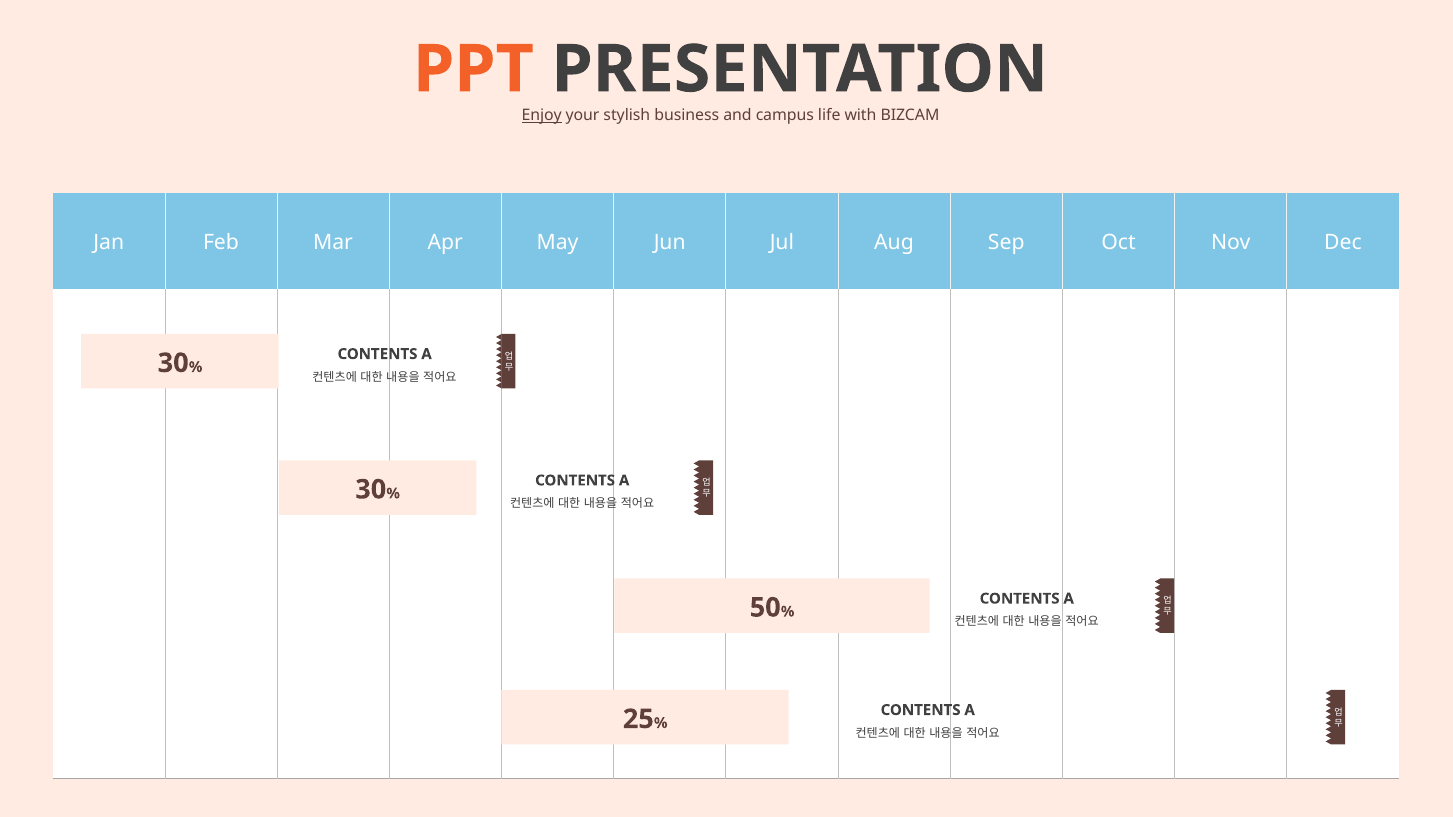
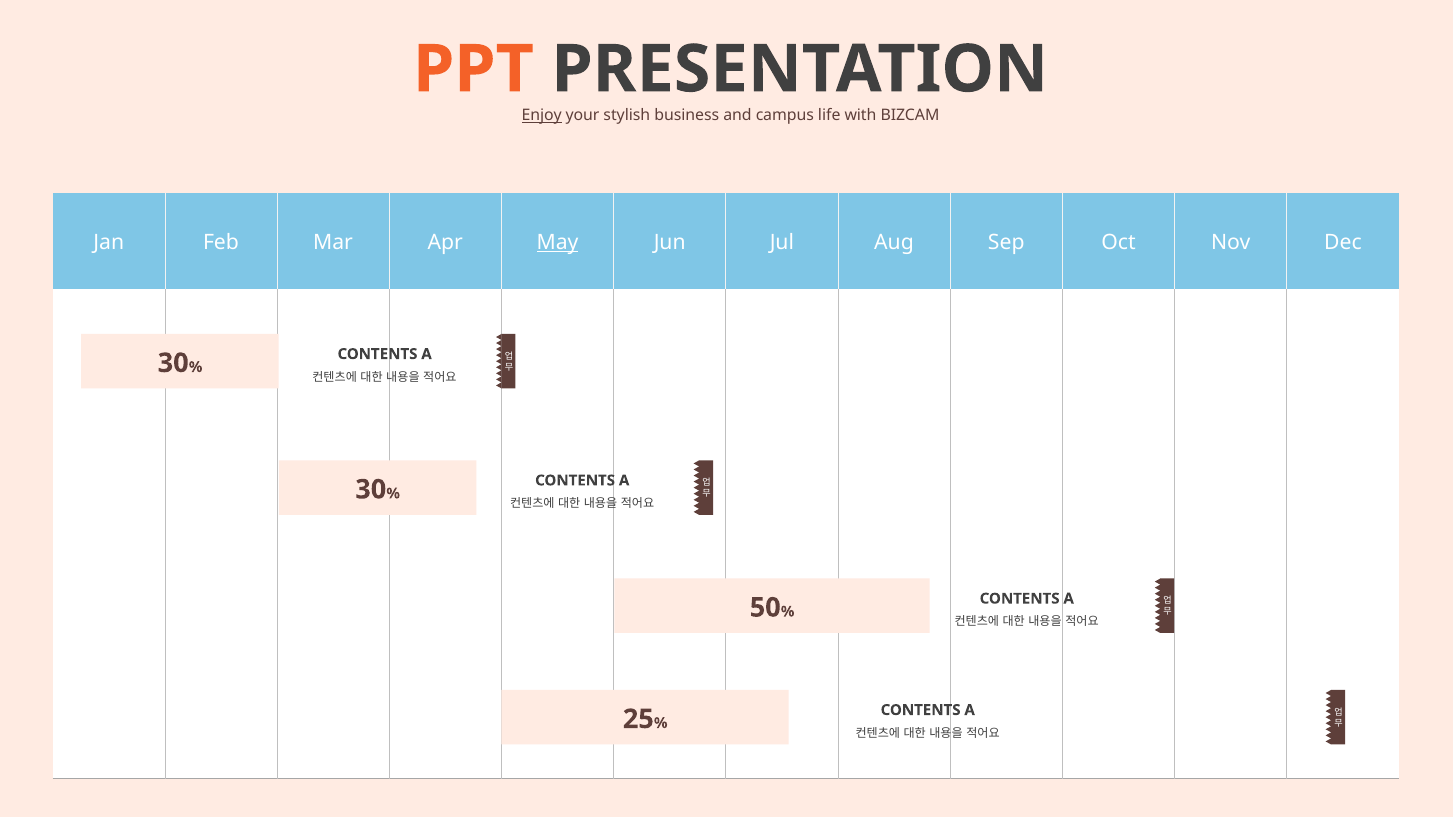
May underline: none -> present (558, 242)
